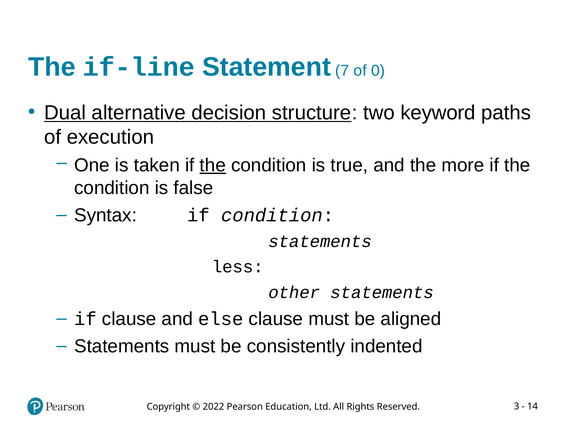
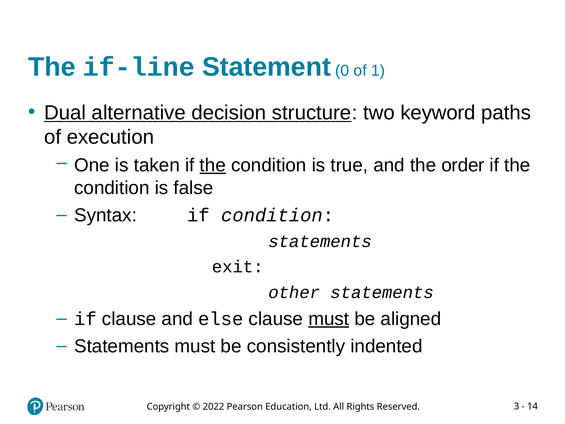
7: 7 -> 0 (342, 71)
0: 0 -> 1 (378, 71)
more: more -> order (463, 165)
less: less -> exit (238, 267)
must underline: none -> present (329, 319)
